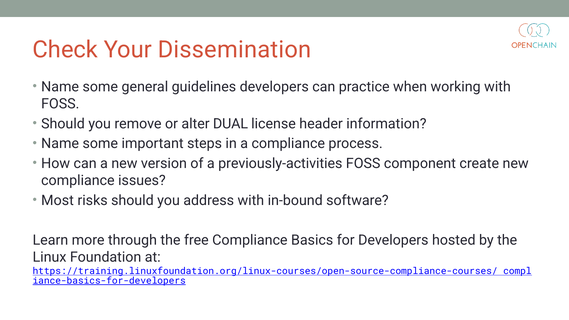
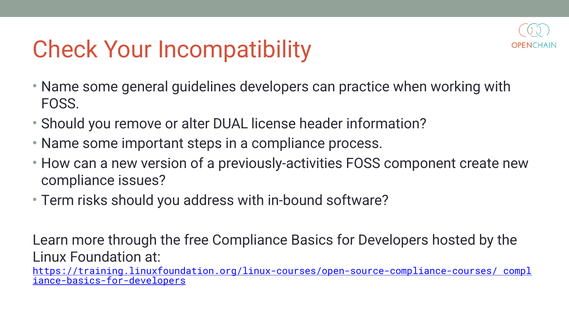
Dissemination: Dissemination -> Incompatibility (235, 50)
Most: Most -> Term (58, 200)
